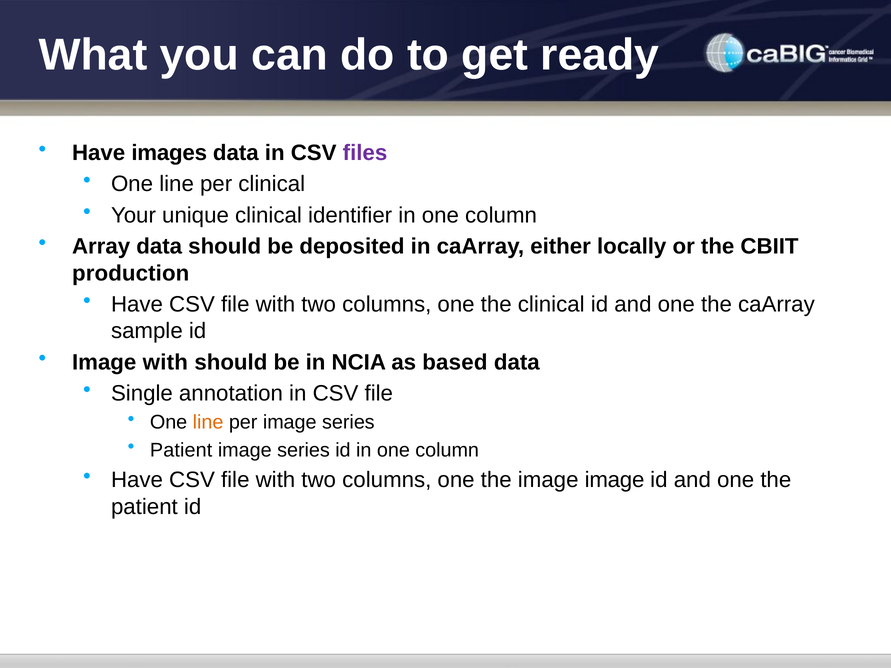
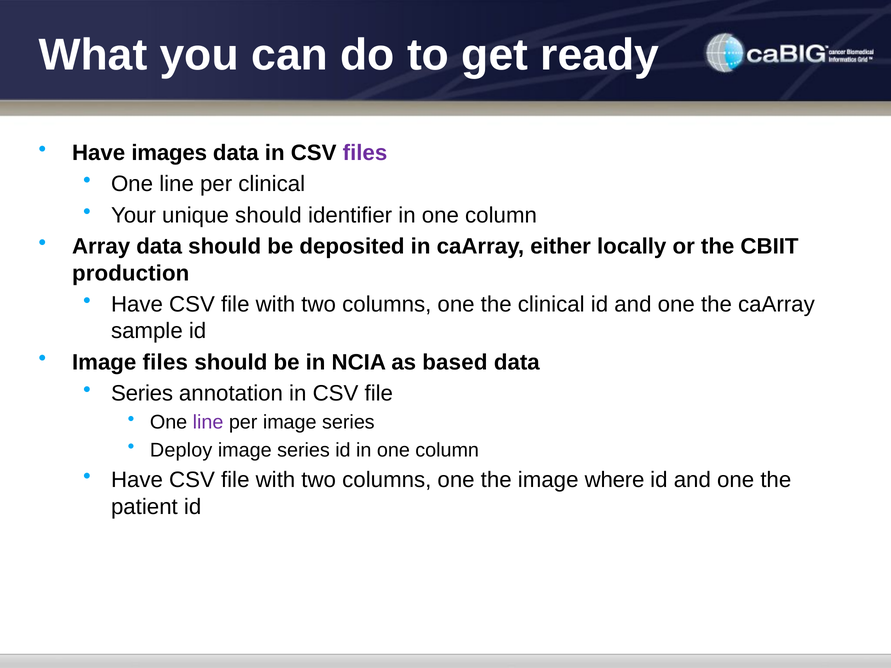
unique clinical: clinical -> should (268, 215)
Image with: with -> files (165, 362)
Single: Single -> Series (142, 394)
line colour: orange -> purple (208, 423)
Patient: Patient -> Deploy (181, 450)
image image: image -> where (615, 480)
